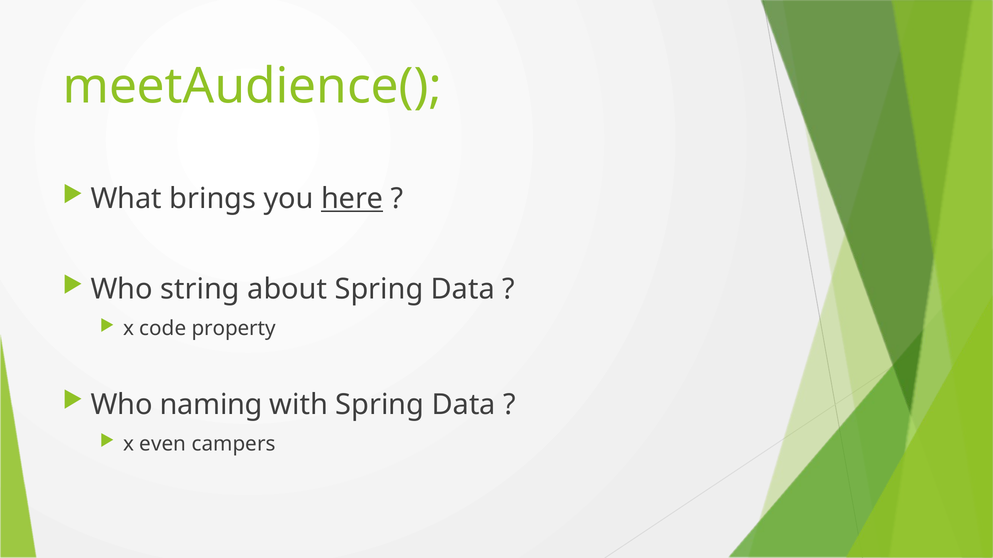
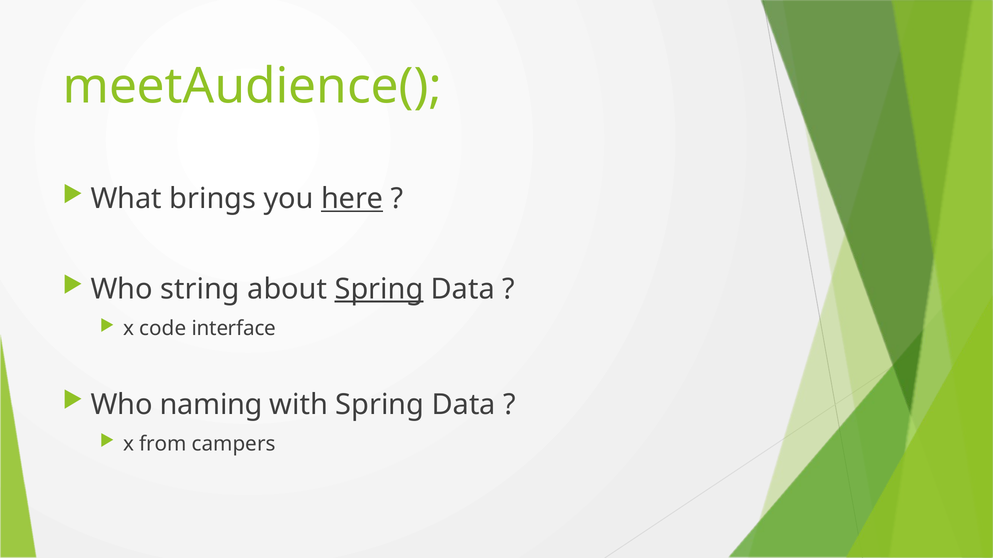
Spring underline: none -> present (379, 289)
property: property -> interface (234, 329)
even: even -> from (163, 444)
